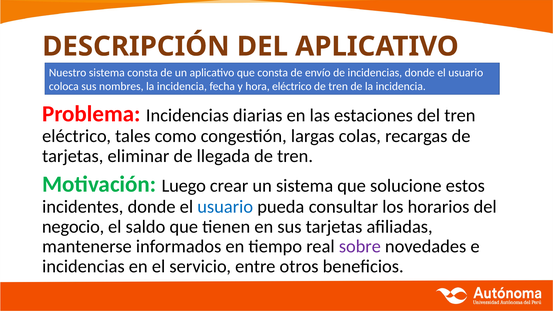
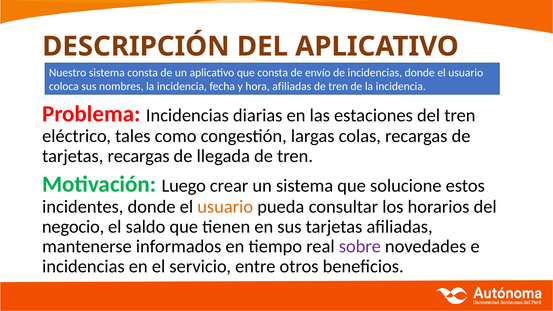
hora eléctrico: eléctrico -> afiliadas (292, 86)
tarjetas eliminar: eliminar -> recargas (139, 156)
usuario colour: blue -> orange (225, 207)
